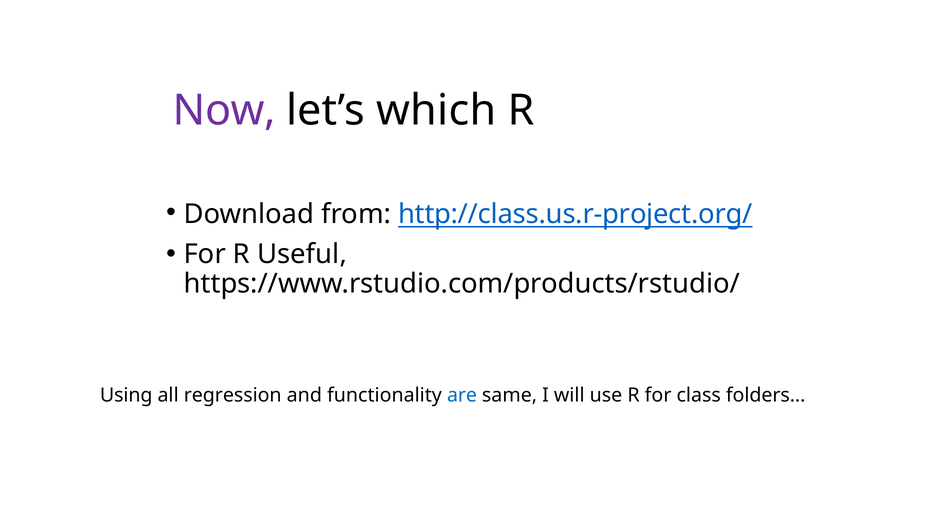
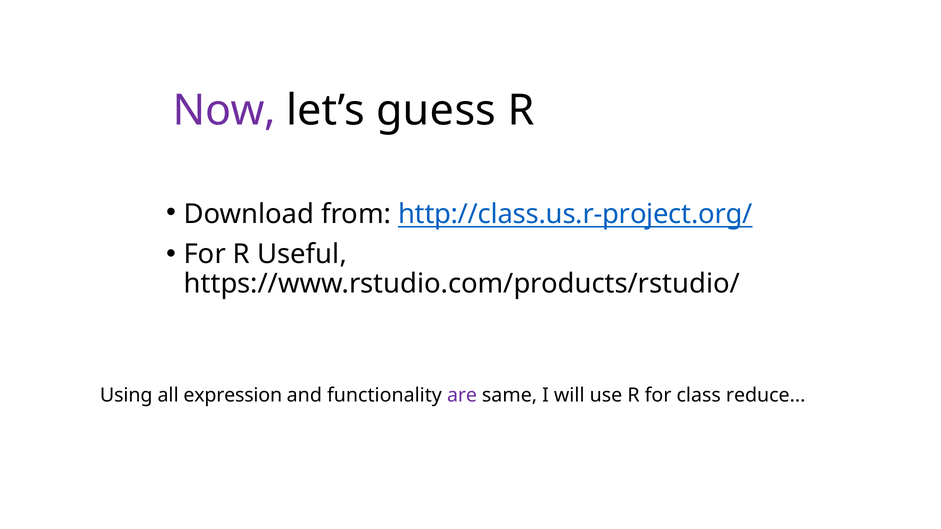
which: which -> guess (436, 111)
regression: regression -> expression (233, 395)
are colour: blue -> purple (462, 395)
folders: folders -> reduce (766, 395)
